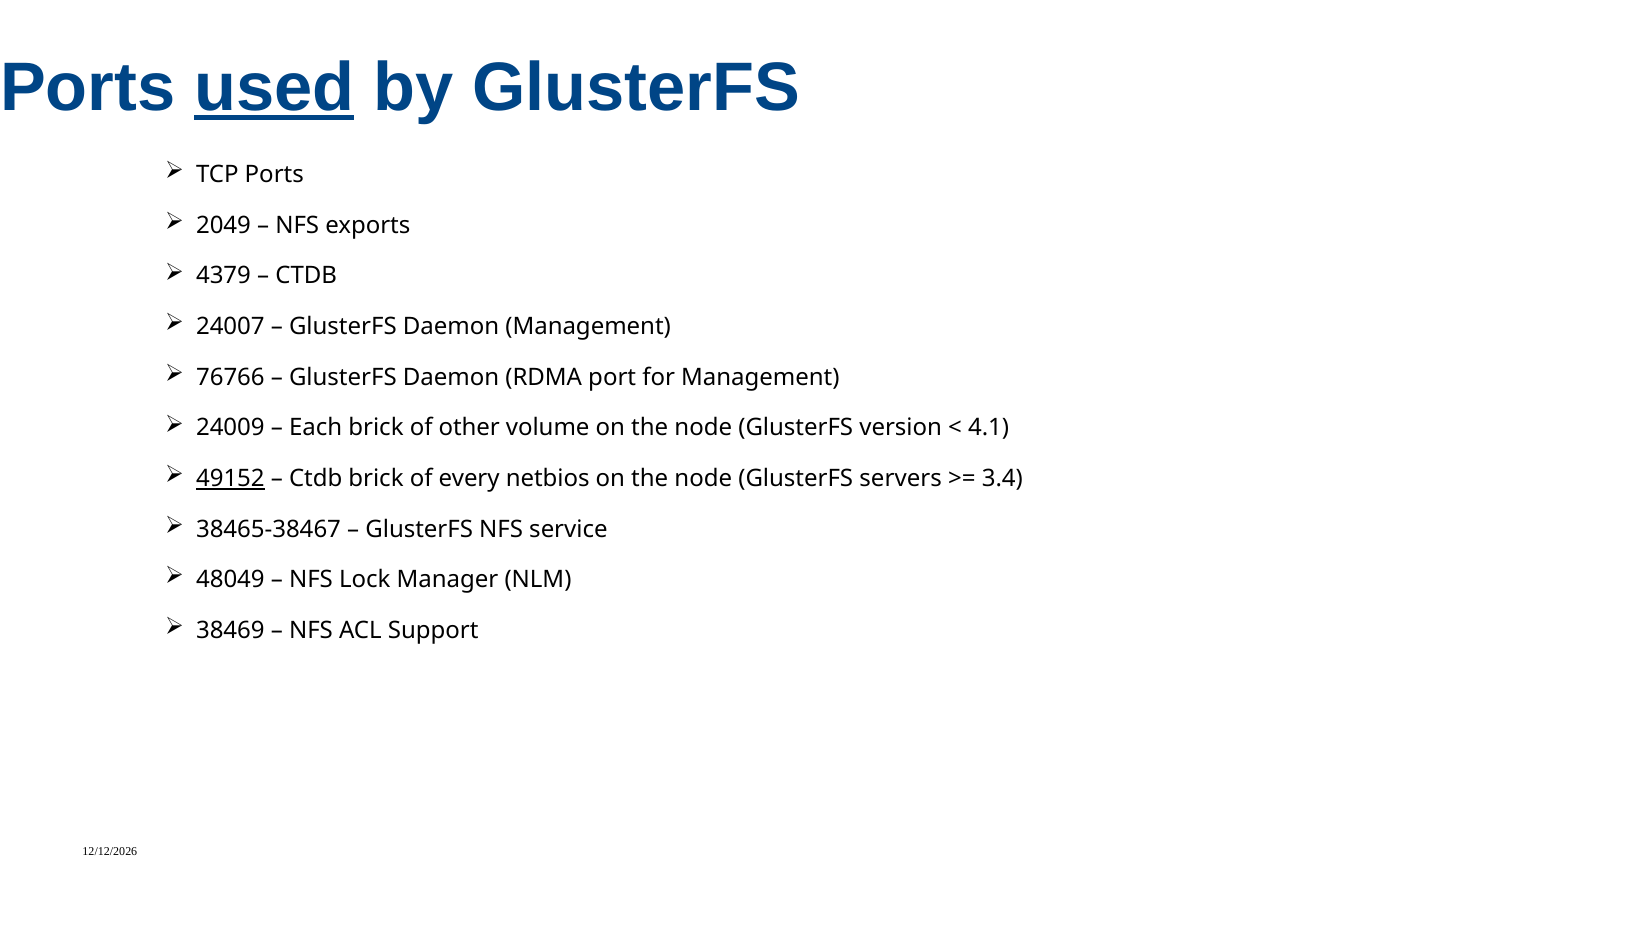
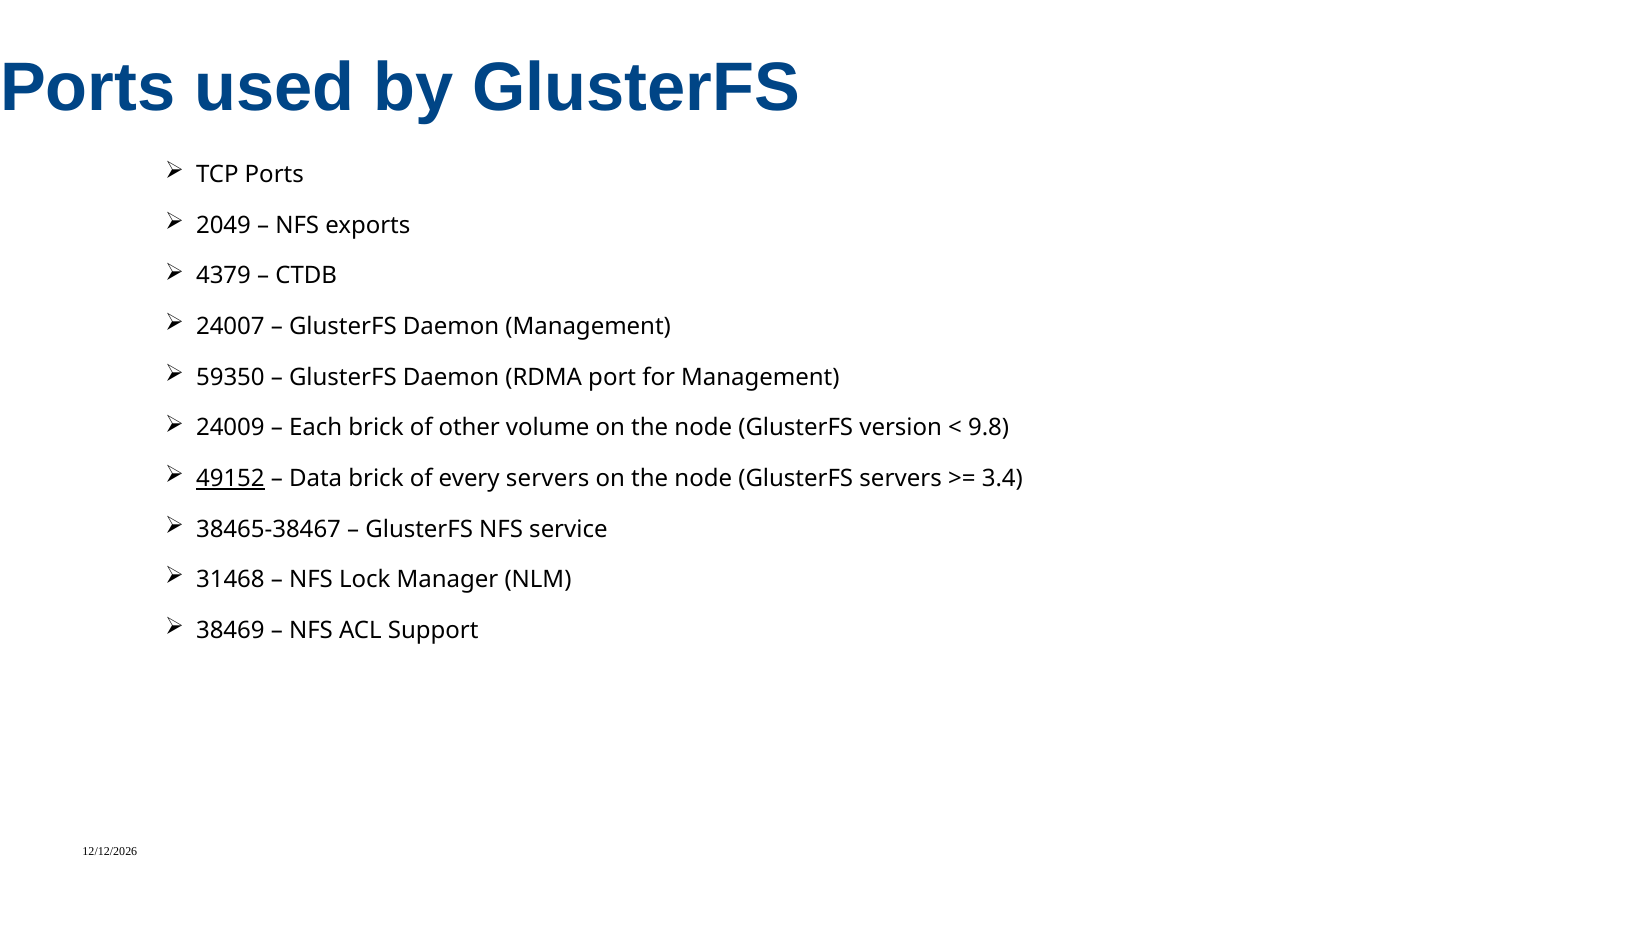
used underline: present -> none (274, 88)
76766: 76766 -> 59350 (230, 377)
4.1: 4.1 -> 9.8 (989, 428)
Ctdb: Ctdb -> Data (316, 479)
every netbios: netbios -> servers (548, 479)
48049: 48049 -> 31468 (230, 580)
